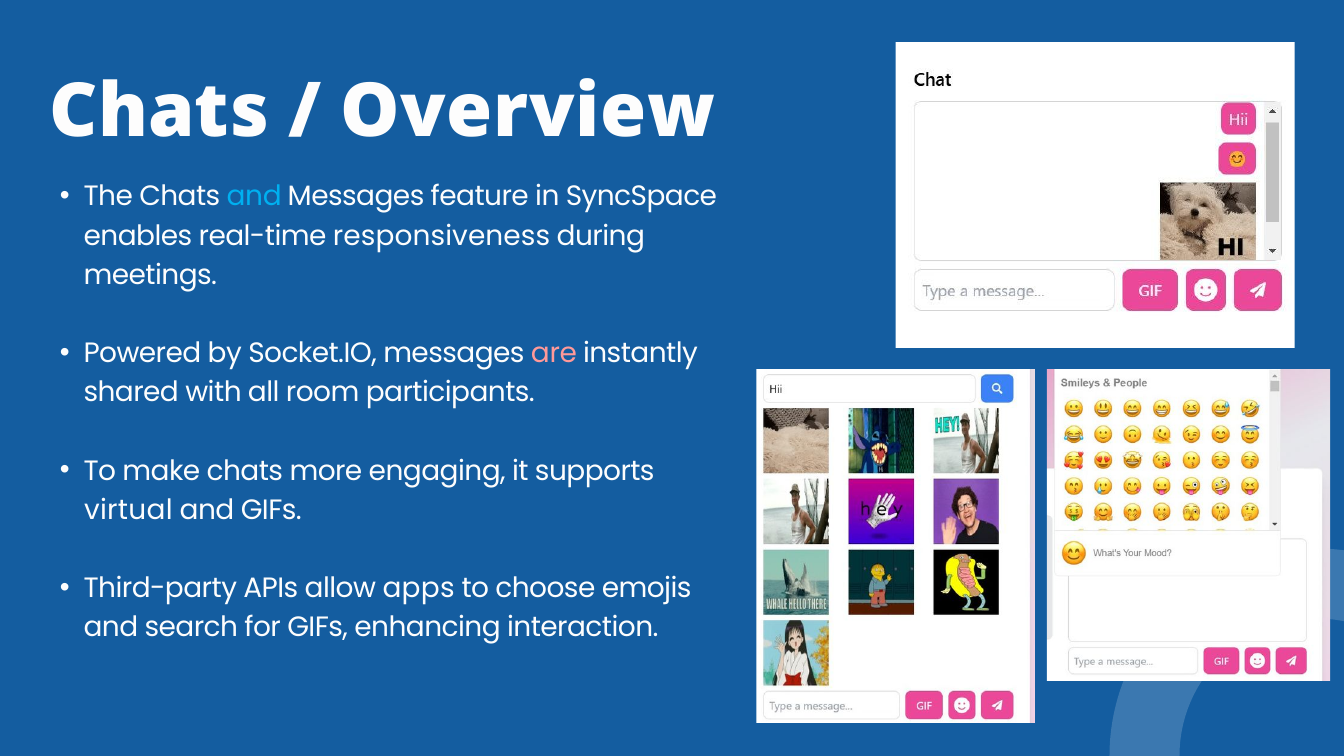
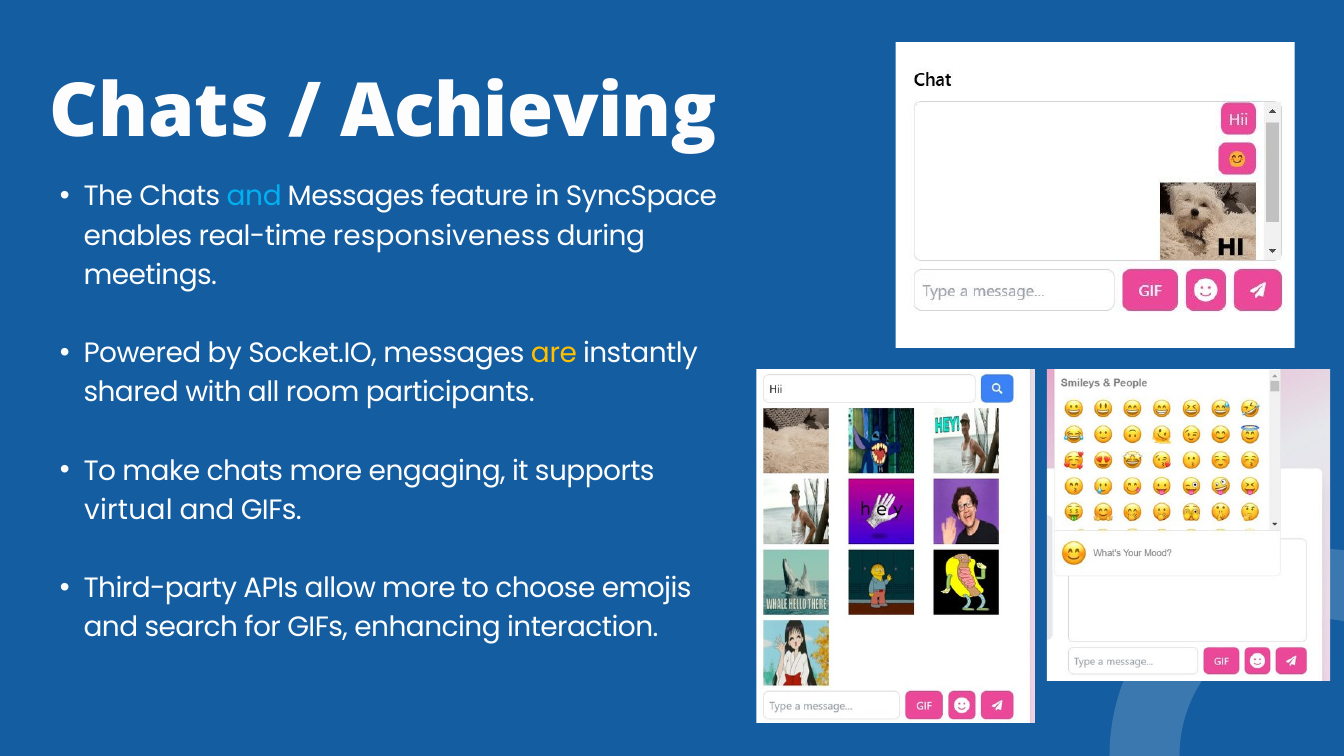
Overview: Overview -> Achieving (529, 112)
are colour: pink -> yellow (554, 353)
allow apps: apps -> more (419, 589)
